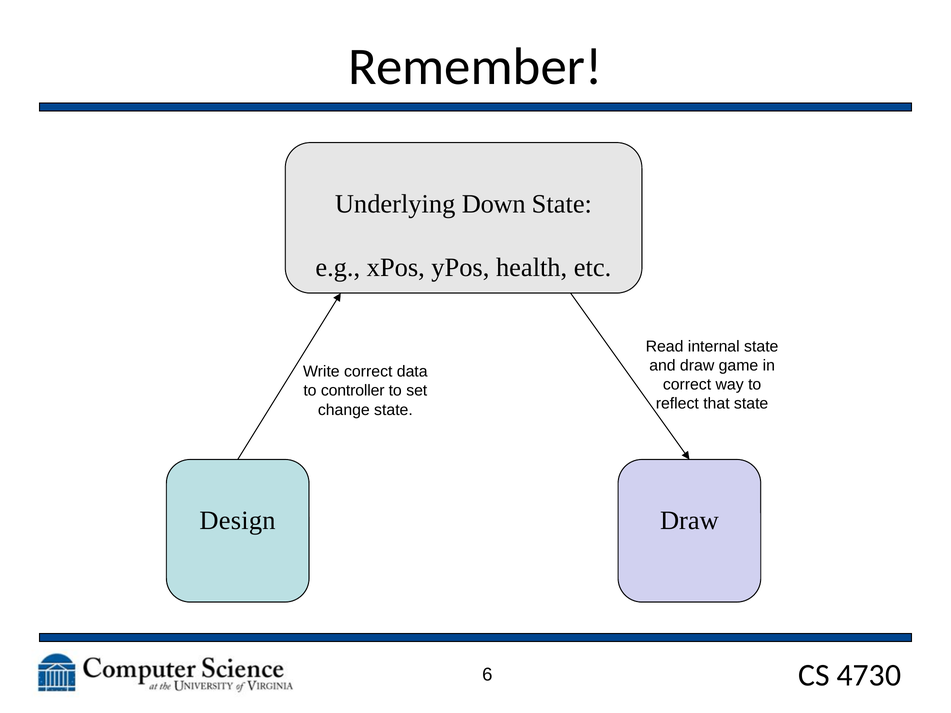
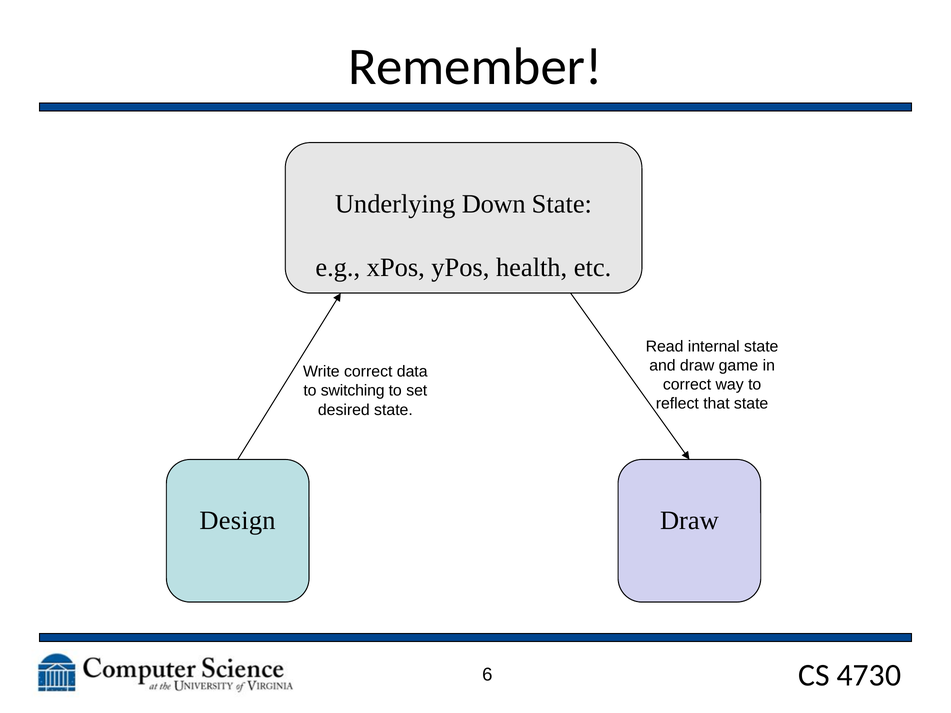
controller: controller -> switching (353, 391)
change: change -> desired (344, 410)
